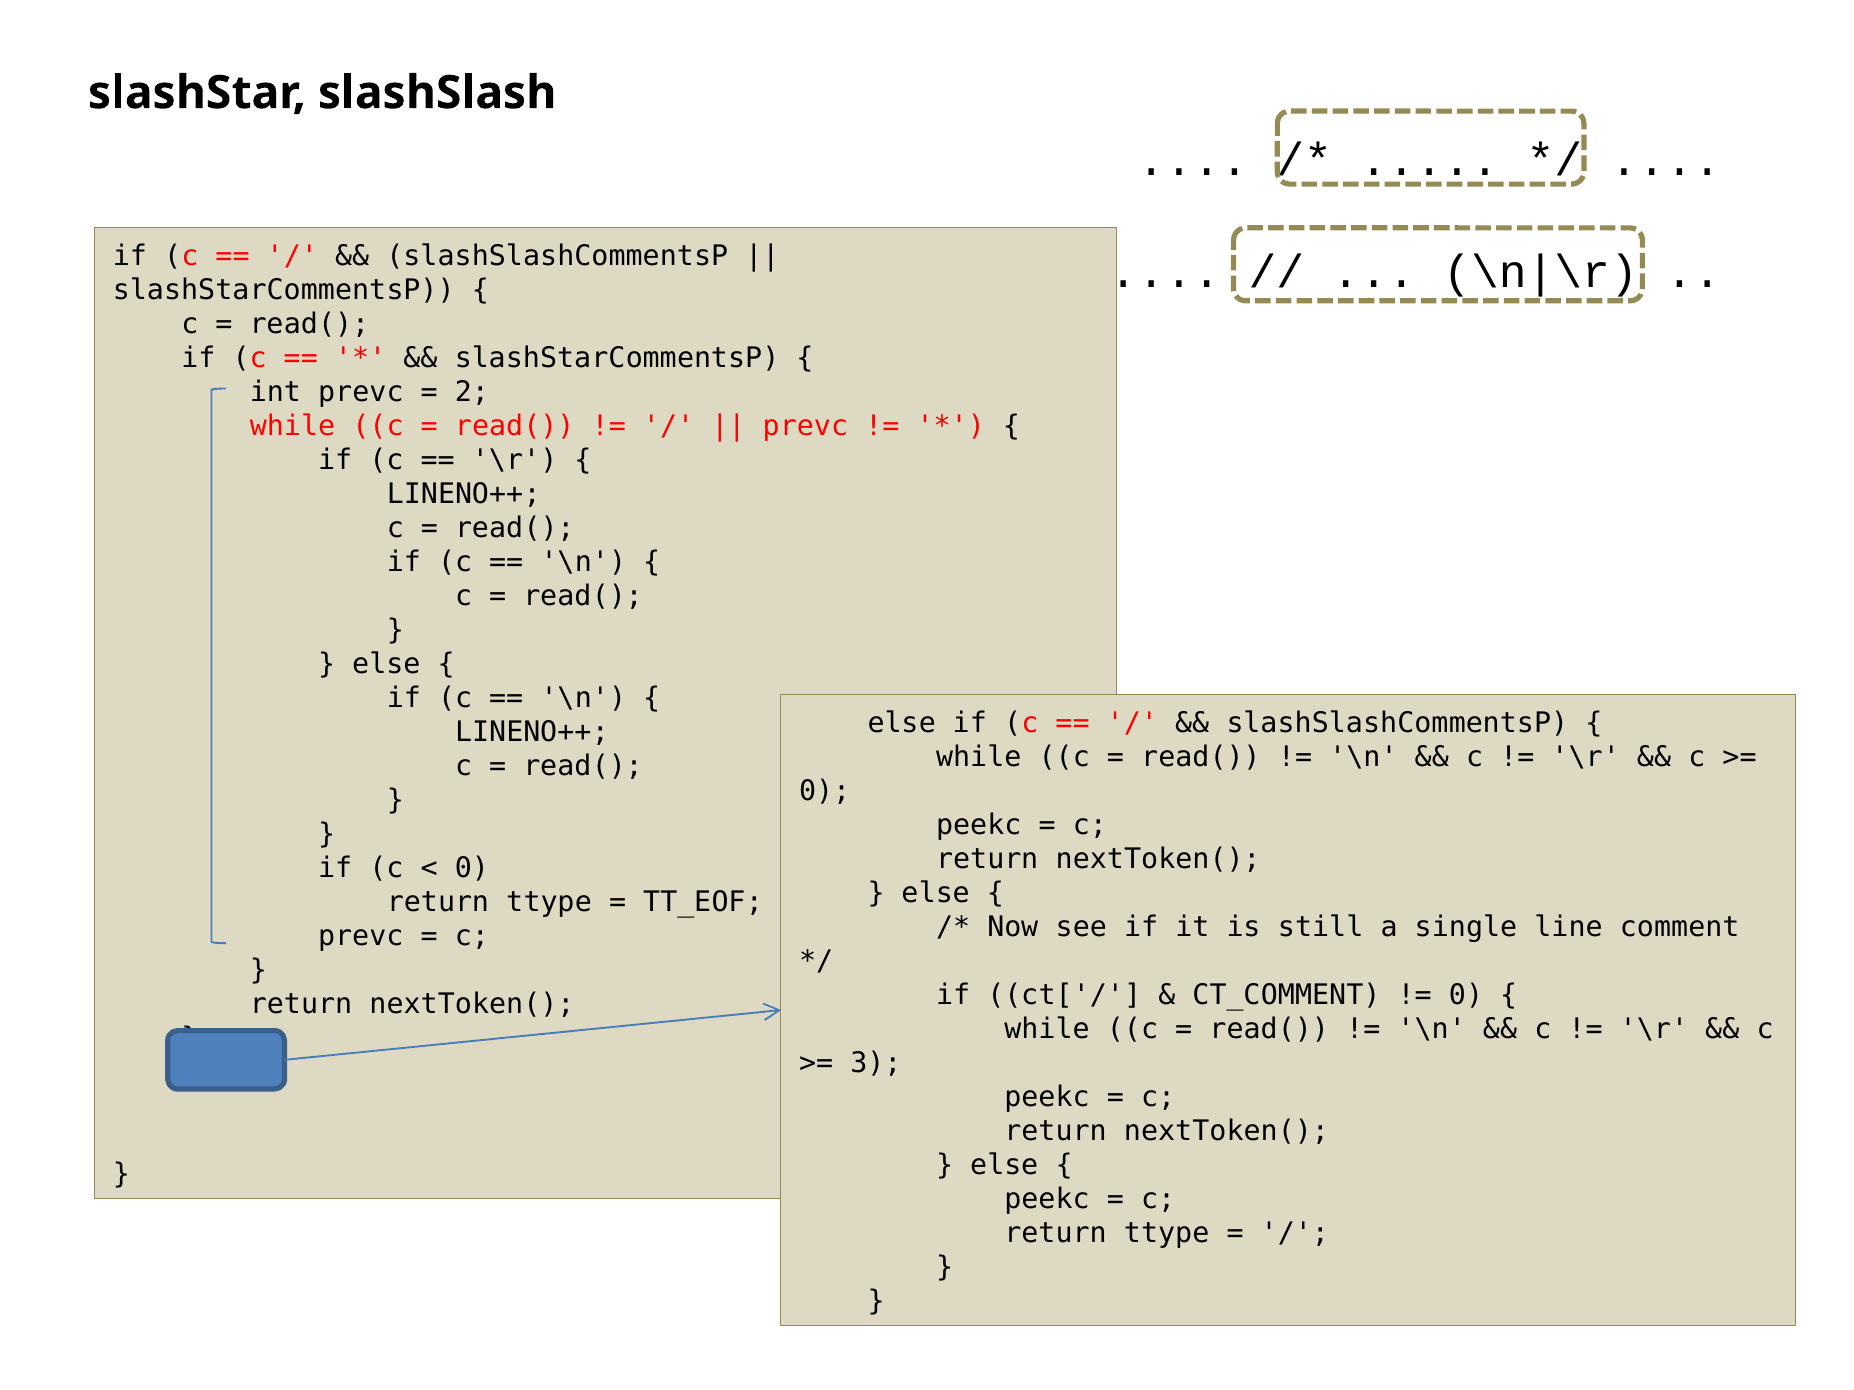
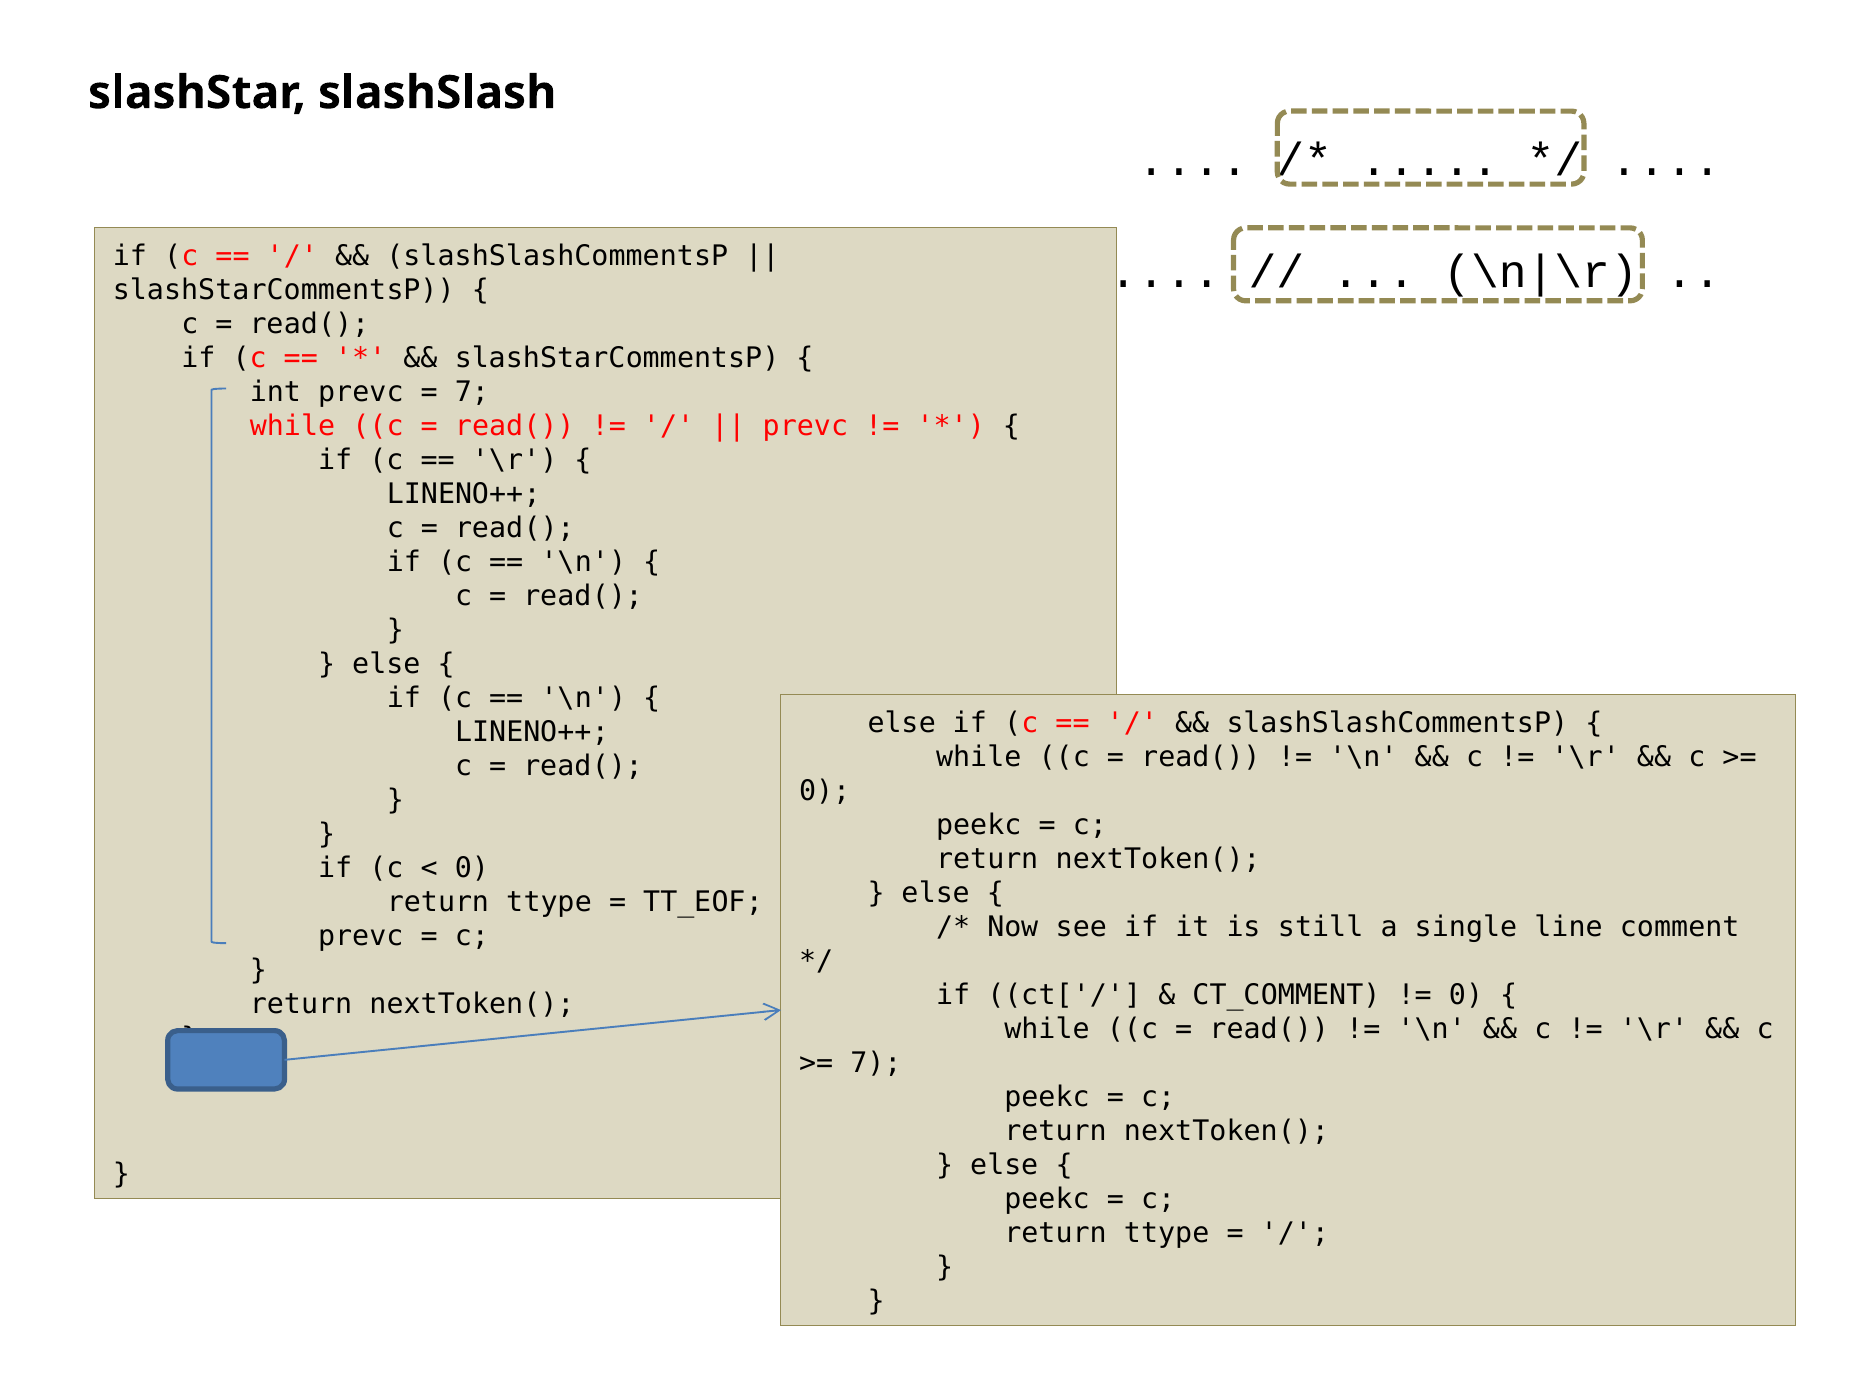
2: 2 -> 7 (472, 392)
3: 3 -> 7 (876, 1063)
